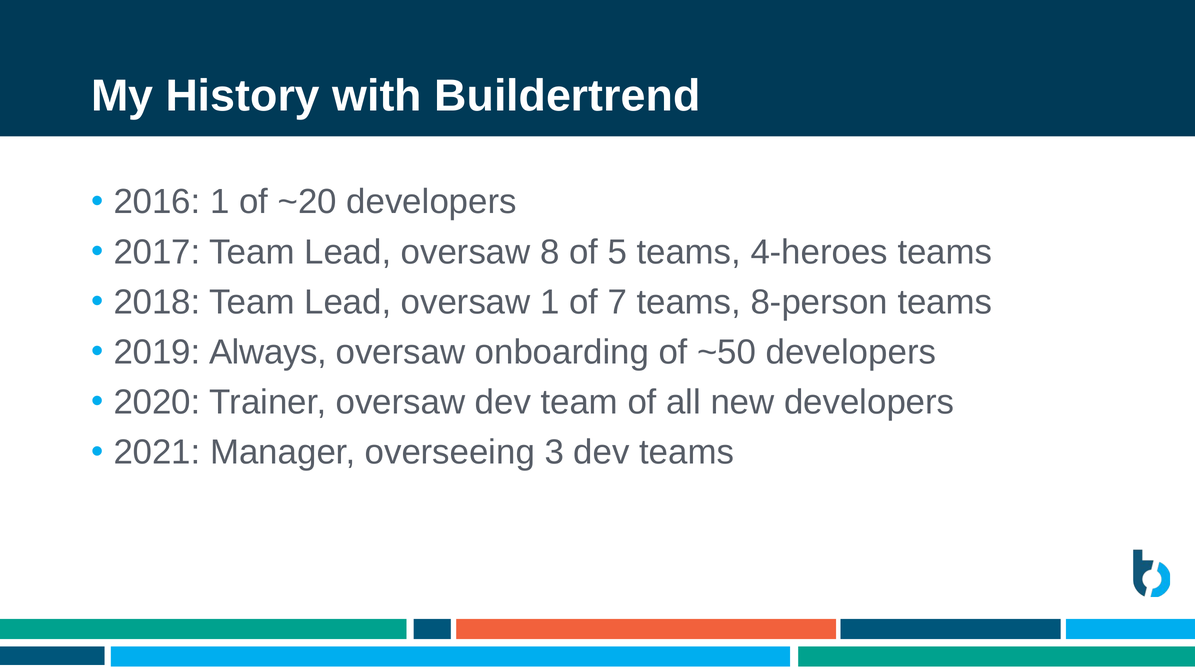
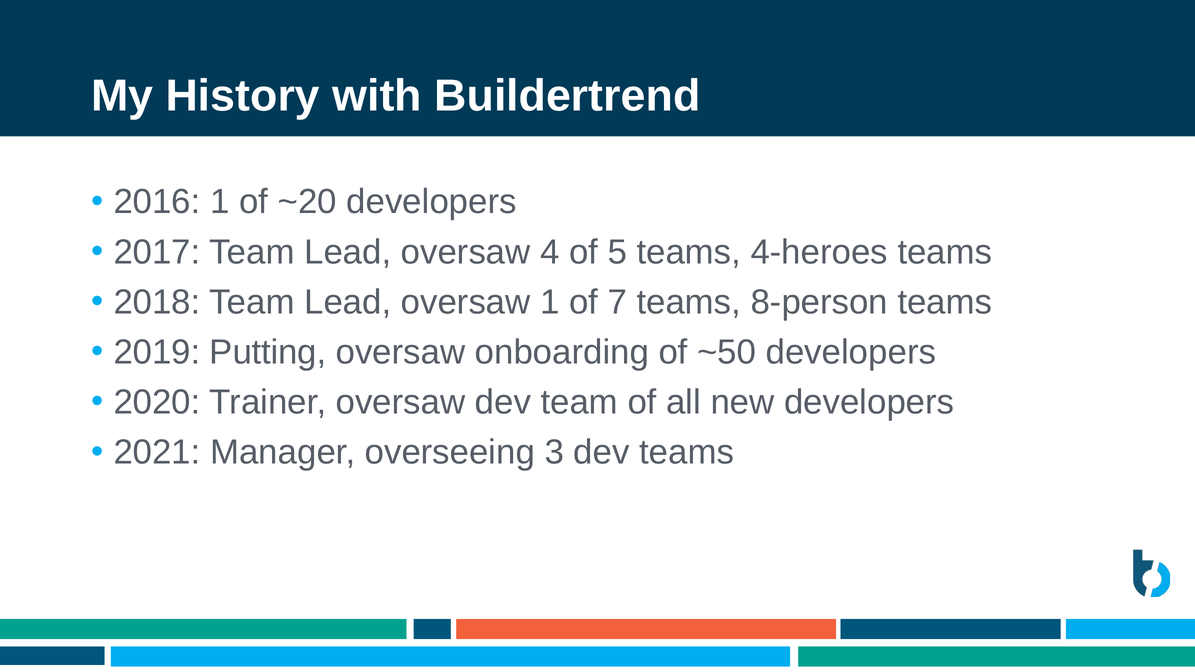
8: 8 -> 4 (550, 252)
Always: Always -> Putting (268, 352)
